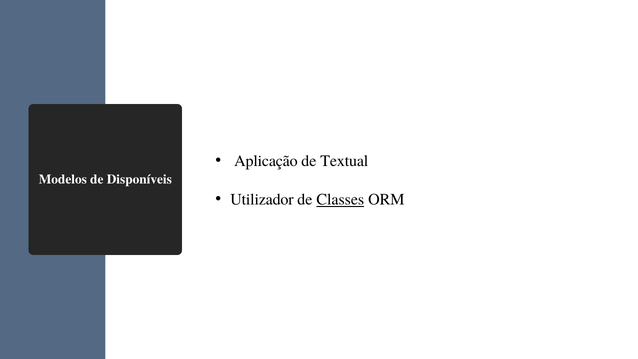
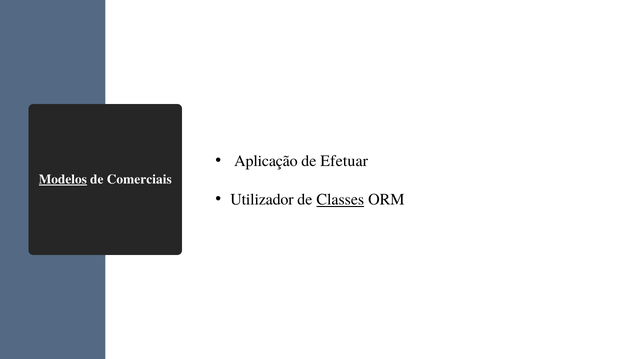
Textual: Textual -> Efetuar (344, 161)
Modelos underline: none -> present (63, 179)
Disponíveis: Disponíveis -> Comerciais (139, 179)
